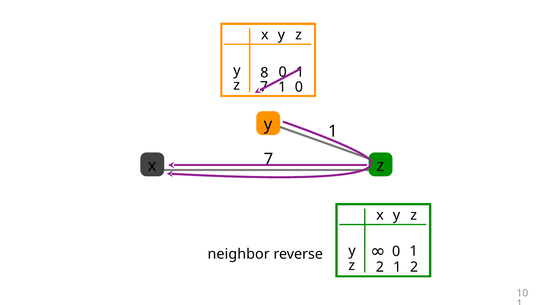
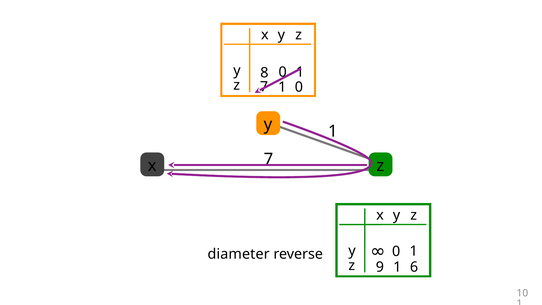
neighbor: neighbor -> diameter (239, 254)
z 2: 2 -> 9 (380, 267)
1 2: 2 -> 6 (414, 267)
